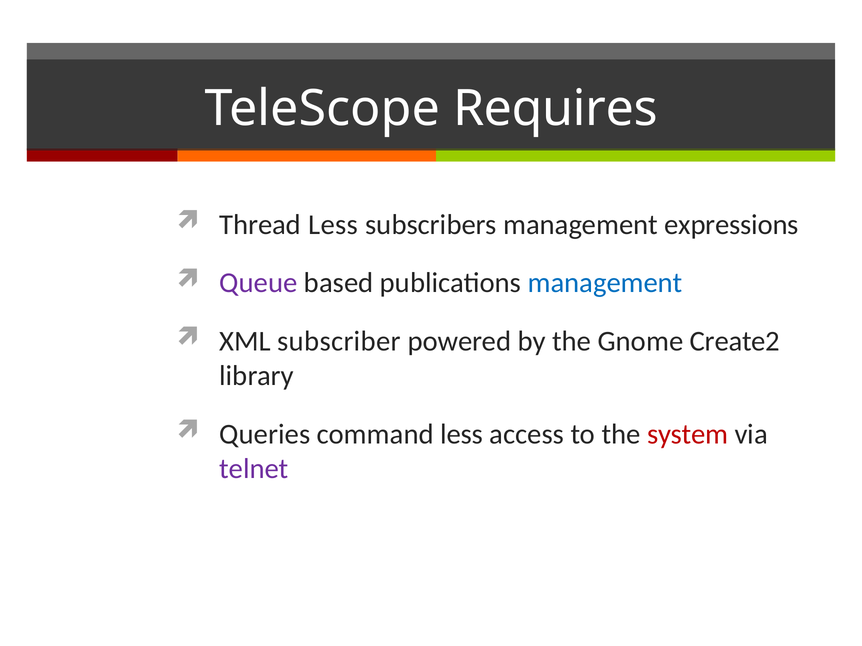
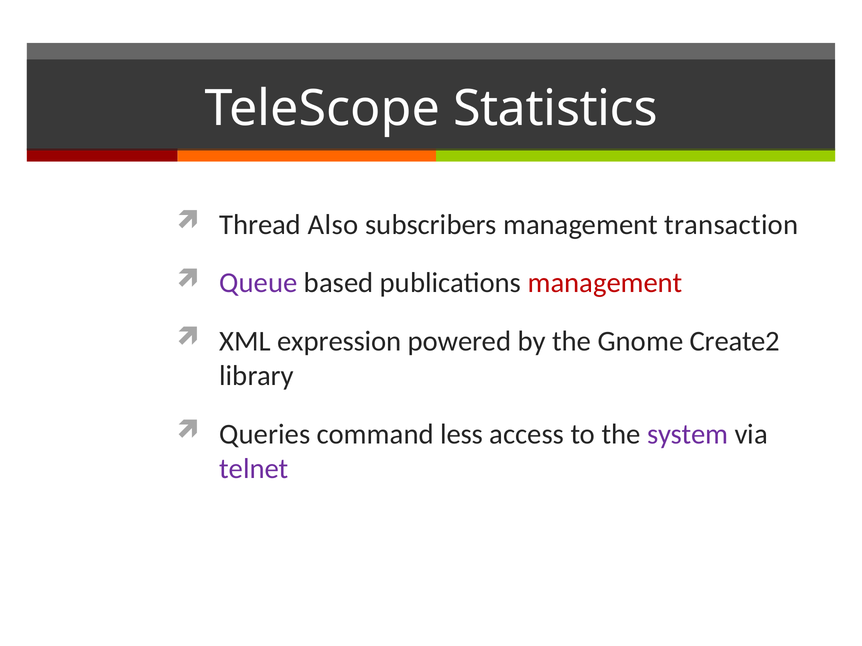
Requires: Requires -> Statistics (555, 109)
Thread Less: Less -> Also (333, 225)
expressions: expressions -> transaction (731, 225)
management colour: blue -> red (605, 283)
subscriber: subscriber -> expression (339, 342)
system colour: red -> purple (688, 435)
